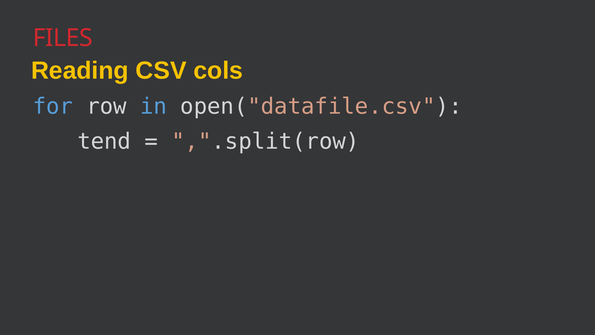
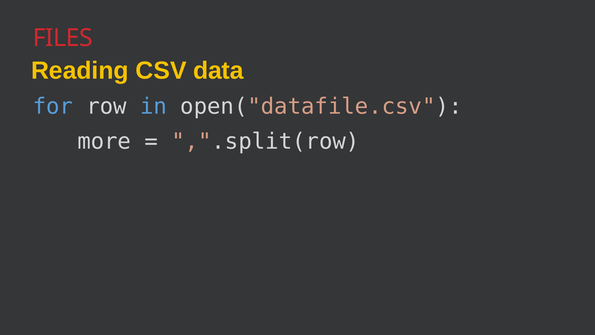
cols: cols -> data (218, 71)
tend: tend -> more (104, 141)
